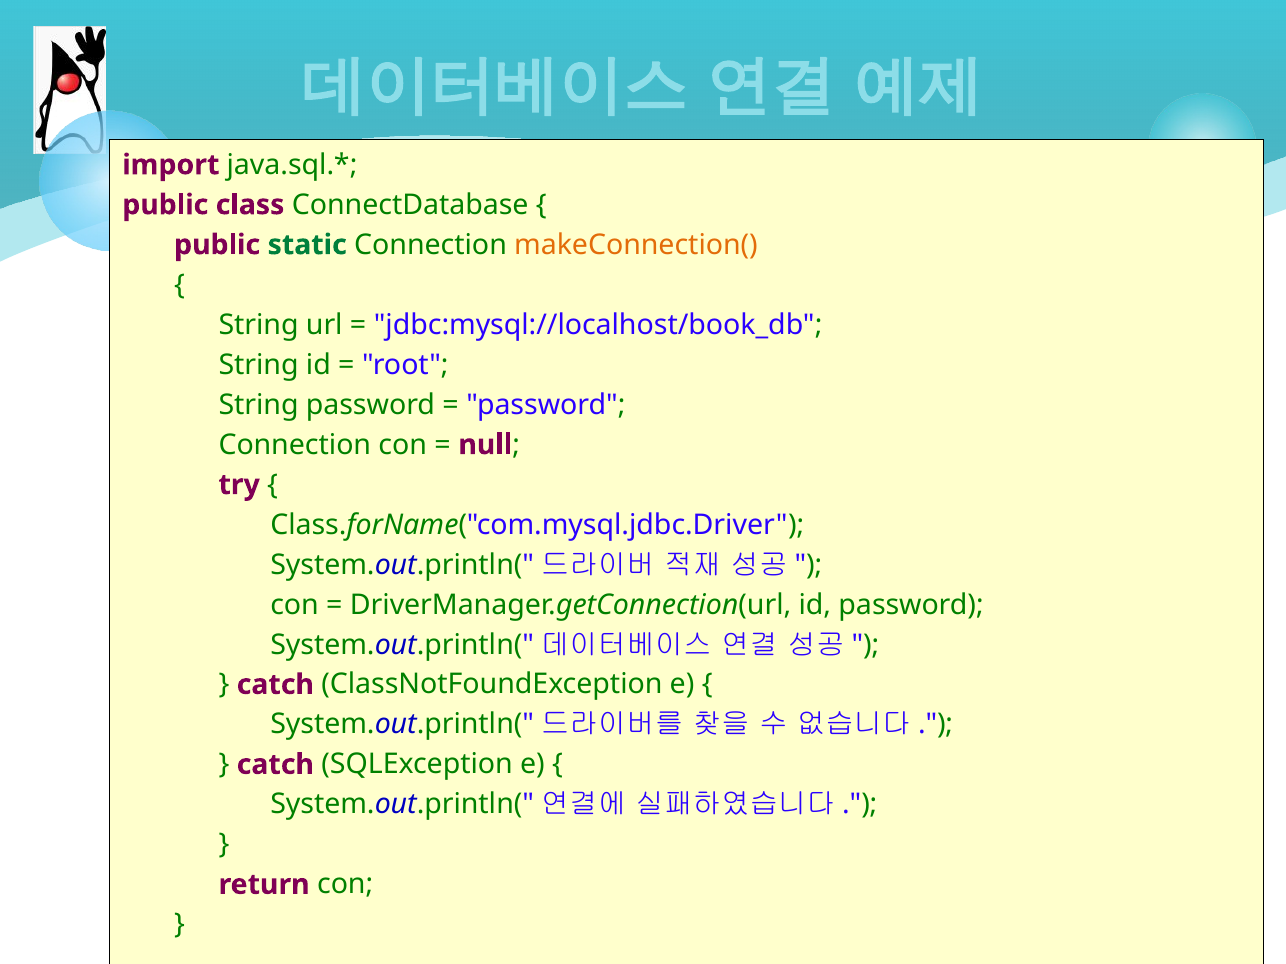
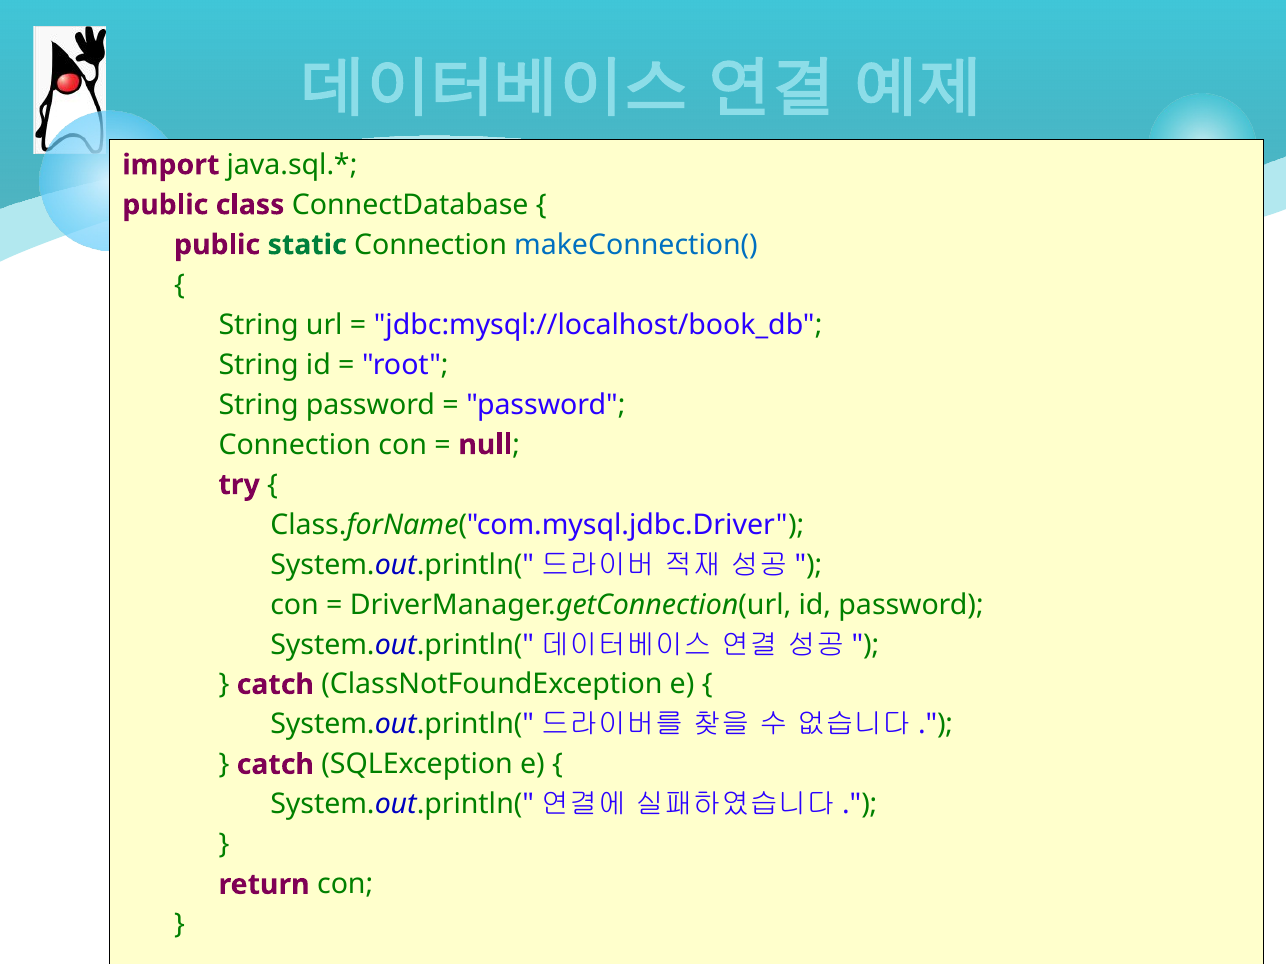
makeConnection( colour: orange -> blue (636, 245)
